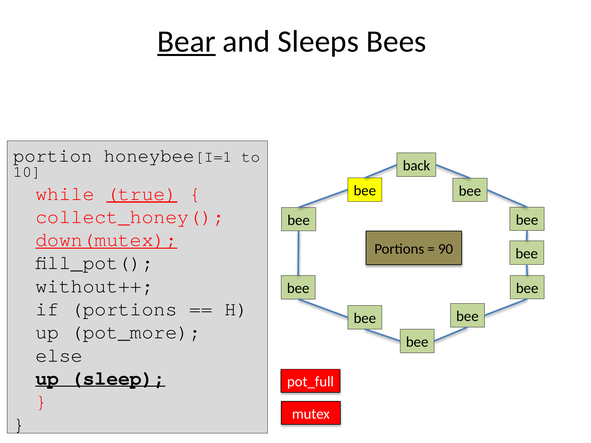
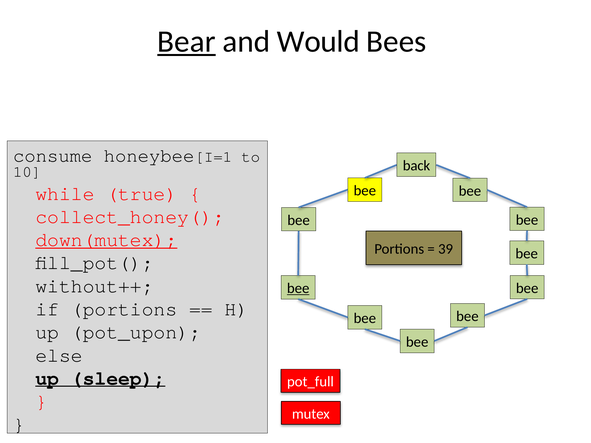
Sleeps: Sleeps -> Would (318, 42)
portion: portion -> consume (53, 156)
true underline: present -> none (142, 194)
90: 90 -> 39 (446, 249)
bee underline: none -> present (298, 288)
pot_more: pot_more -> pot_upon (136, 332)
